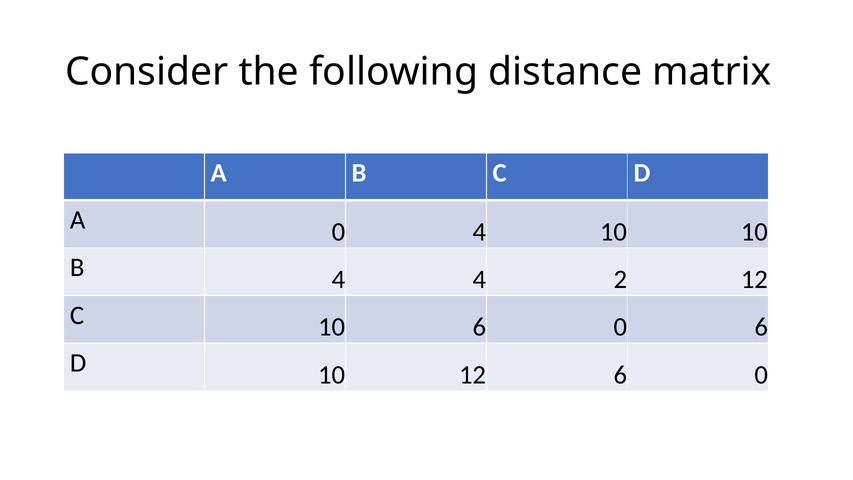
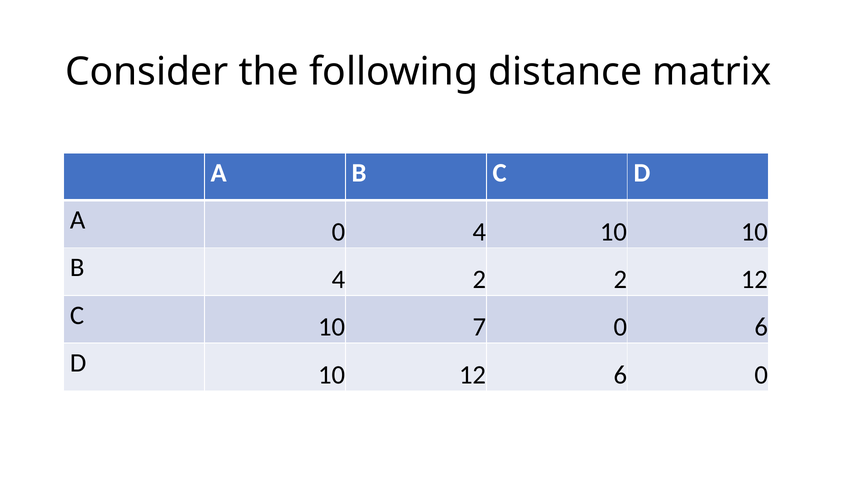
4 4: 4 -> 2 (479, 279)
10 6: 6 -> 7 (479, 327)
